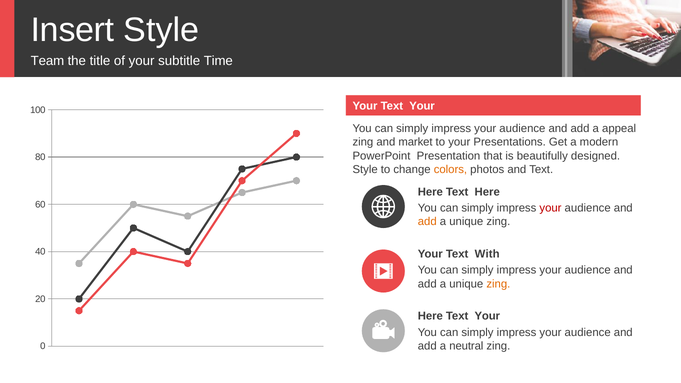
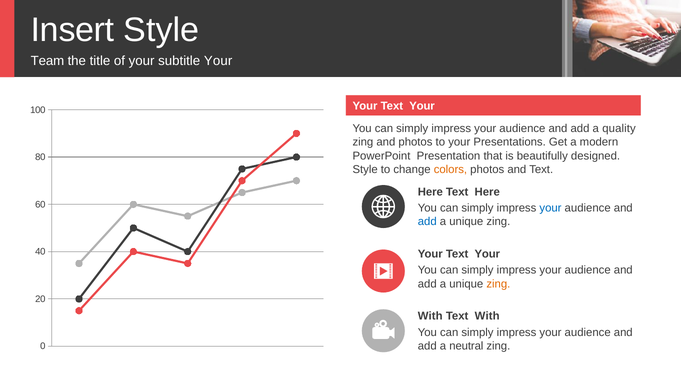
subtitle Time: Time -> Your (218, 61)
appeal: appeal -> quality (619, 129)
and market: market -> photos (415, 142)
your colour: red -> blue (551, 208)
add colour: orange -> blue (427, 222)
With: With -> Your (487, 254)
Here: Here -> With (430, 316)
Your: Your -> With (487, 316)
